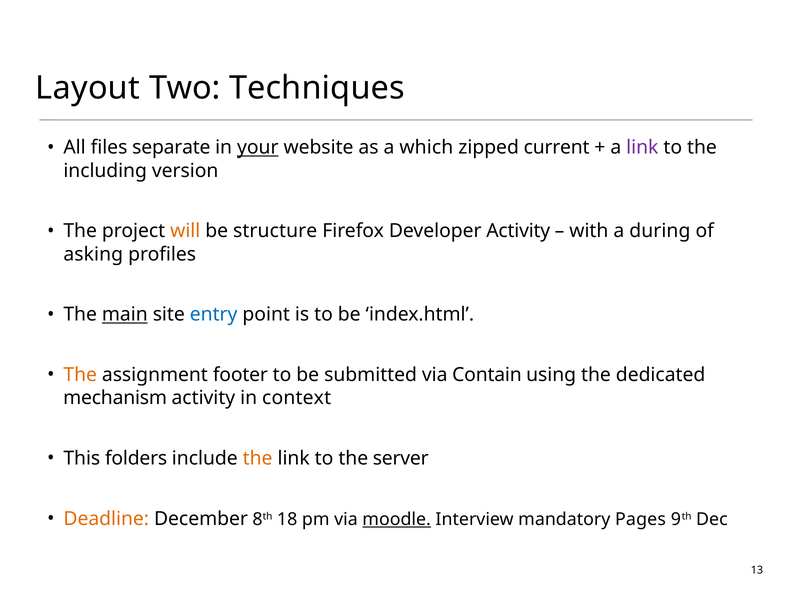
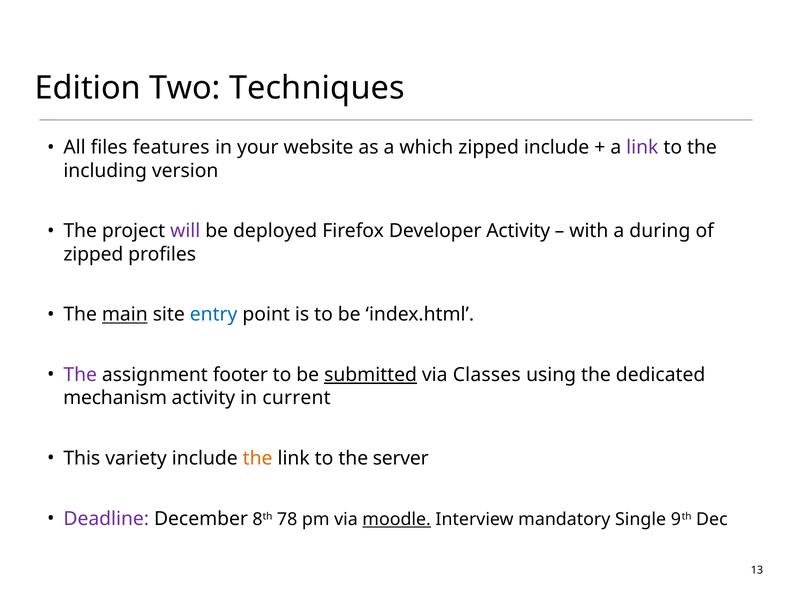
Layout: Layout -> Edition (88, 88)
separate: separate -> features (171, 148)
your underline: present -> none (258, 148)
zipped current: current -> include (557, 148)
will colour: orange -> purple (185, 231)
structure: structure -> deployed (275, 231)
asking: asking -> zipped (93, 254)
The colour: orange -> purple (80, 375)
submitted underline: none -> present (371, 375)
Contain: Contain -> Classes (487, 375)
context: context -> current (297, 398)
folders: folders -> variety (136, 458)
Deadline colour: orange -> purple (106, 519)
18: 18 -> 78 (287, 519)
Pages: Pages -> Single (641, 519)
